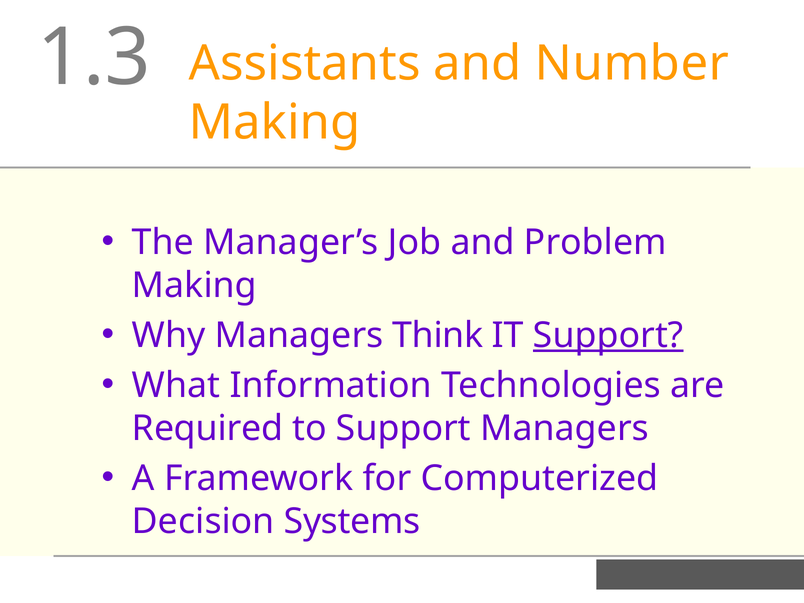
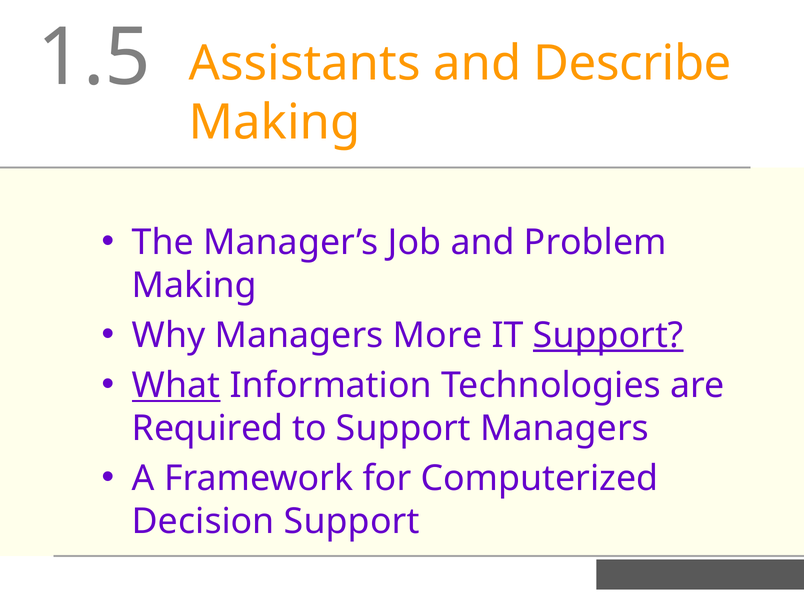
1.3: 1.3 -> 1.5 (94, 58)
Number: Number -> Describe (633, 64)
Think: Think -> More (438, 335)
What underline: none -> present (176, 385)
Decision Systems: Systems -> Support (352, 521)
